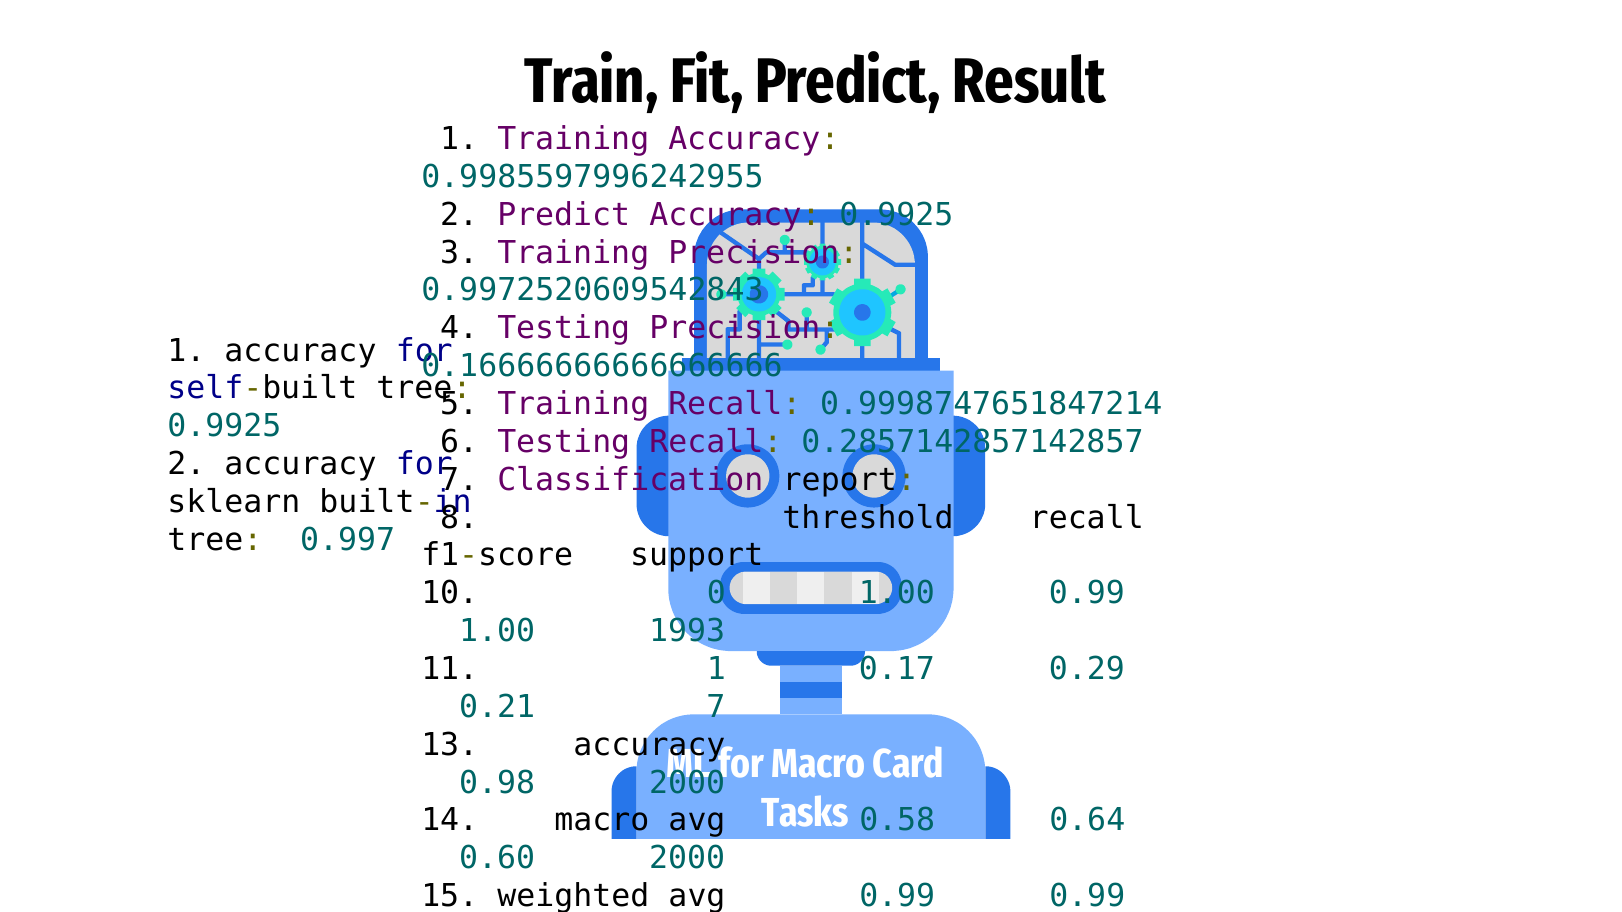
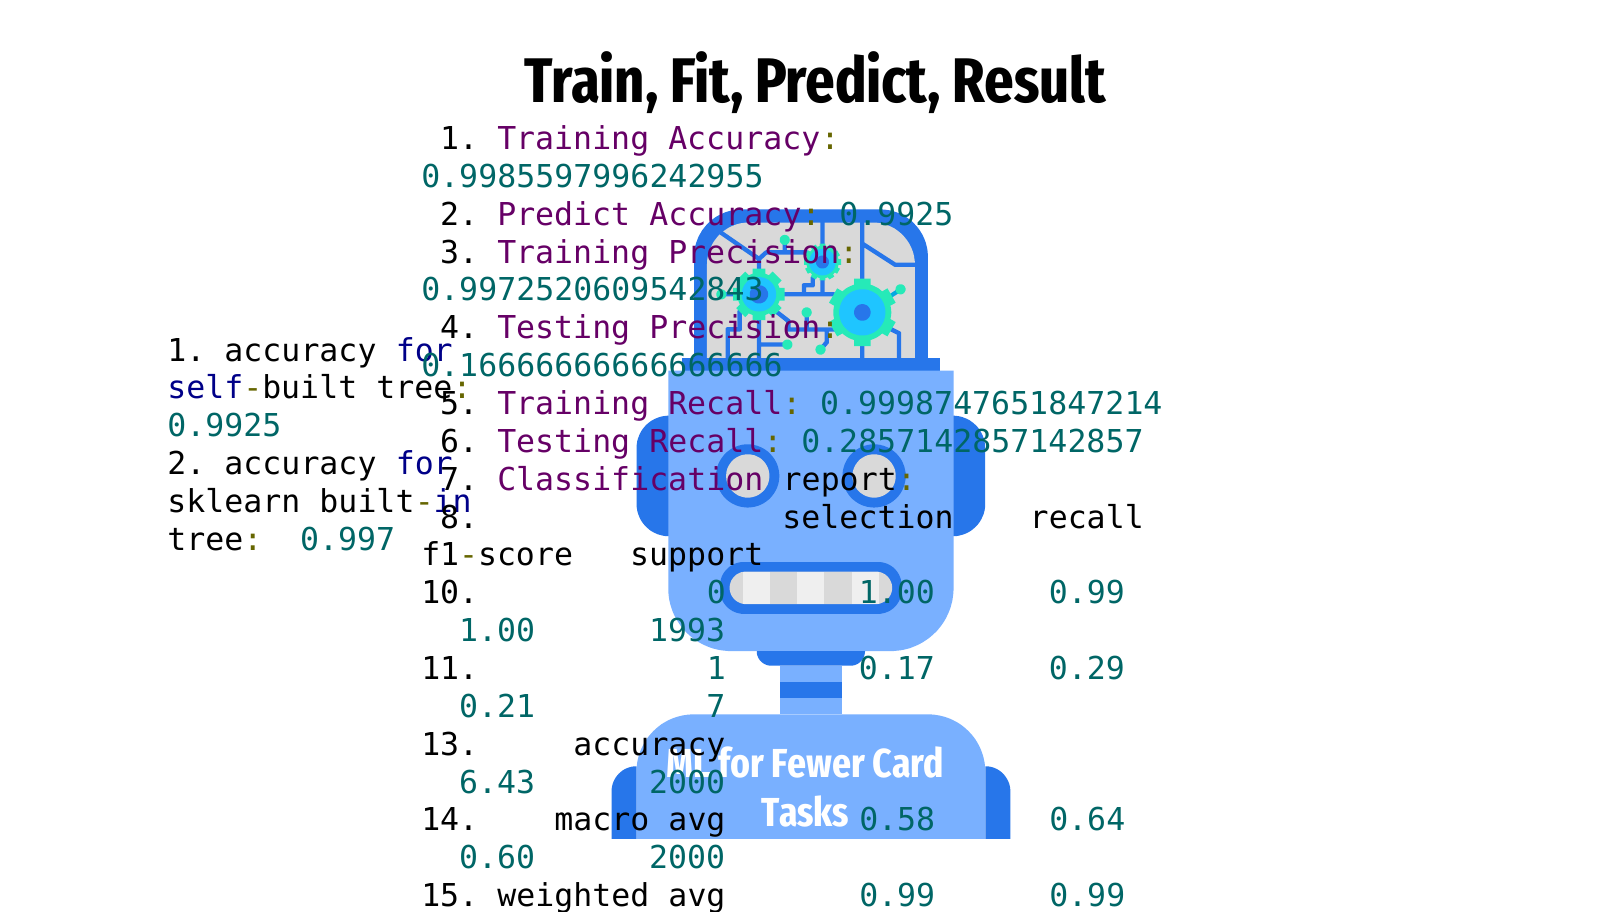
threshold: threshold -> selection (868, 518)
for Macro: Macro -> Fewer (818, 765)
0.98: 0.98 -> 6.43 (497, 783)
